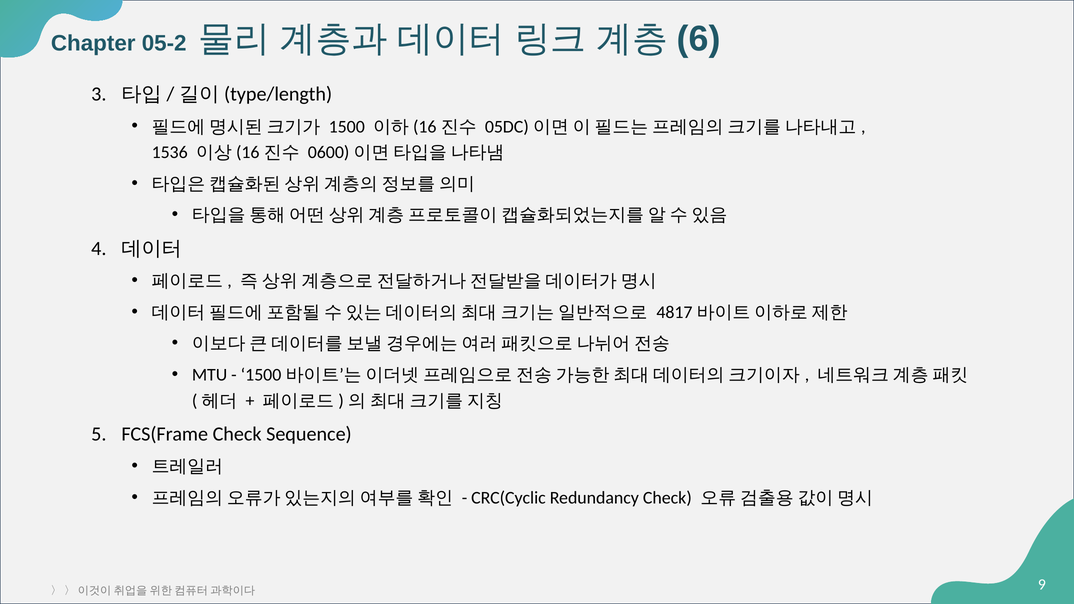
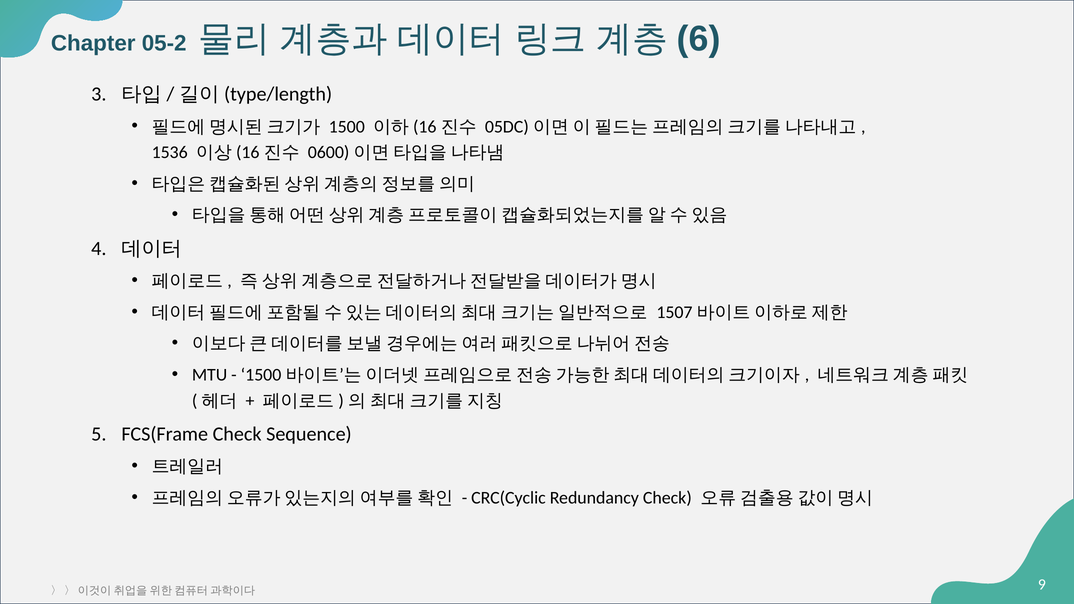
4817: 4817 -> 1507 (674, 312)
